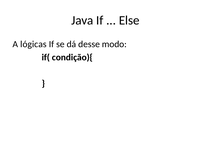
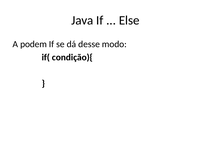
lógicas: lógicas -> podem (34, 44)
